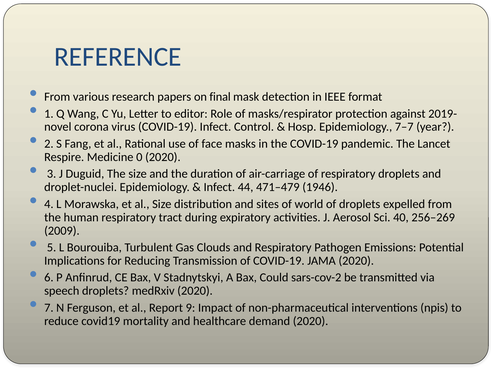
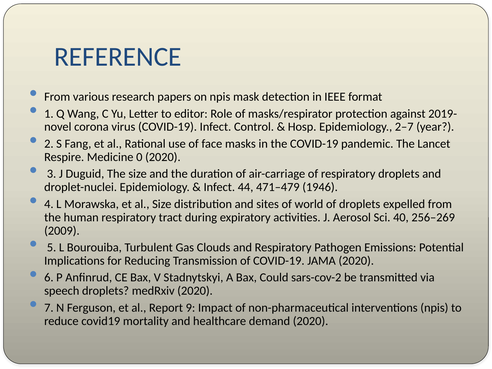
on final: final -> npis (220, 97)
7–7: 7–7 -> 2–7 (404, 127)
